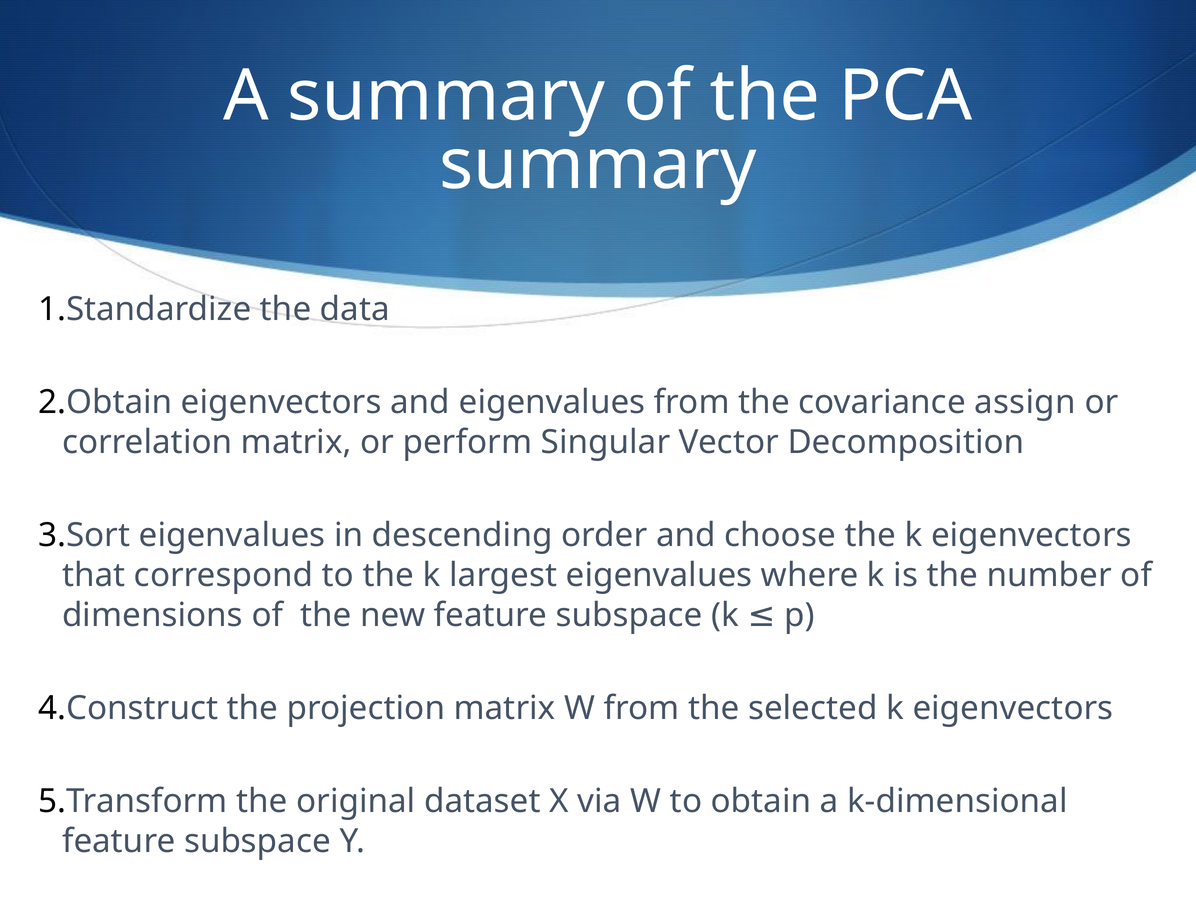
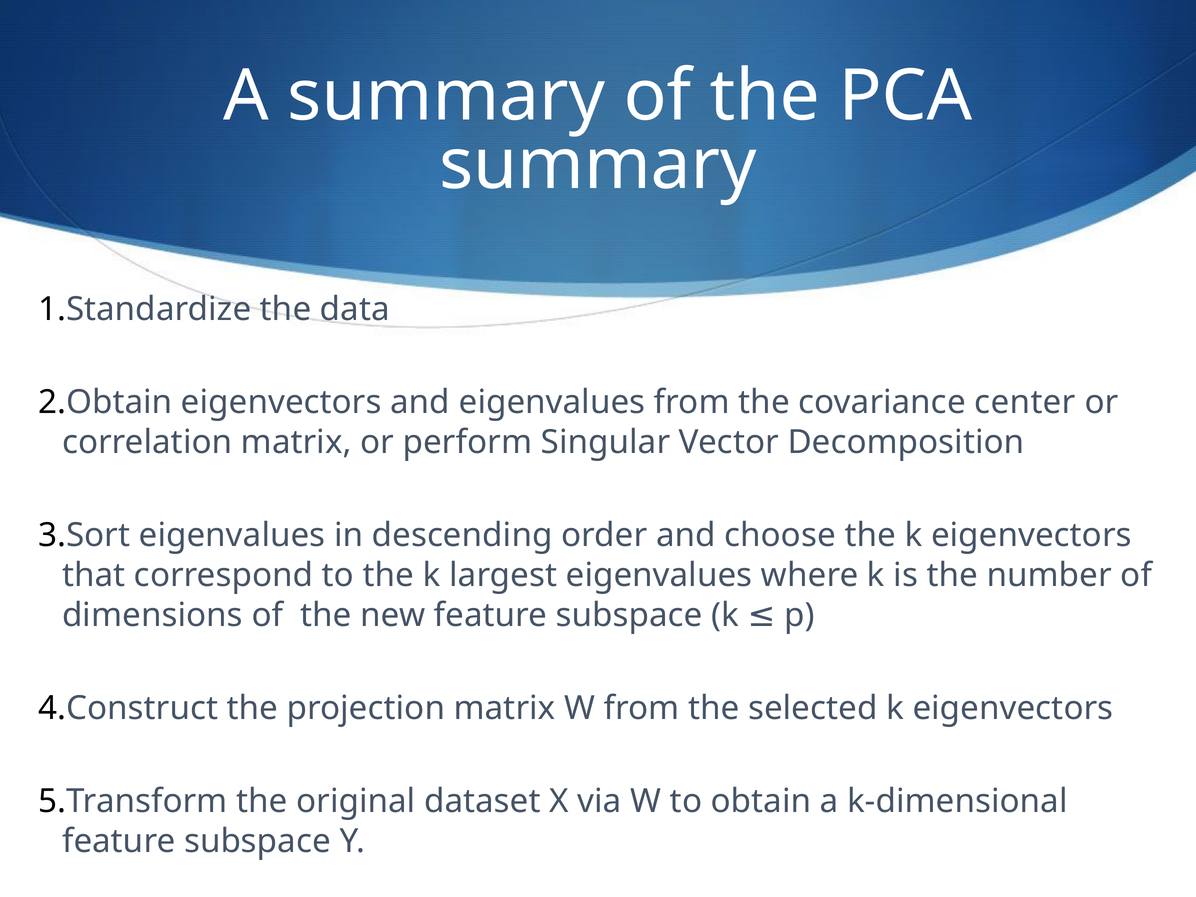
assign: assign -> center (1025, 402)
